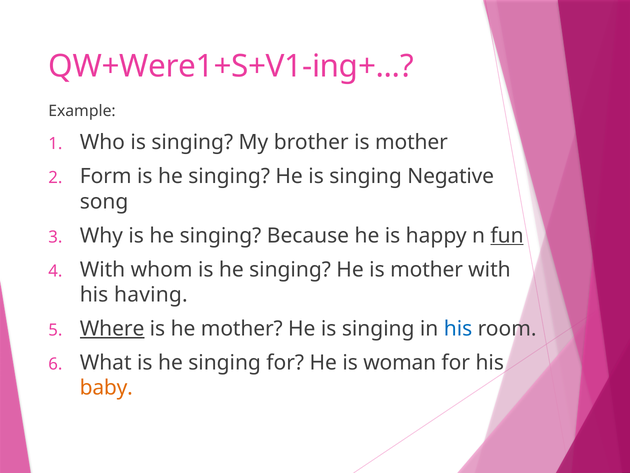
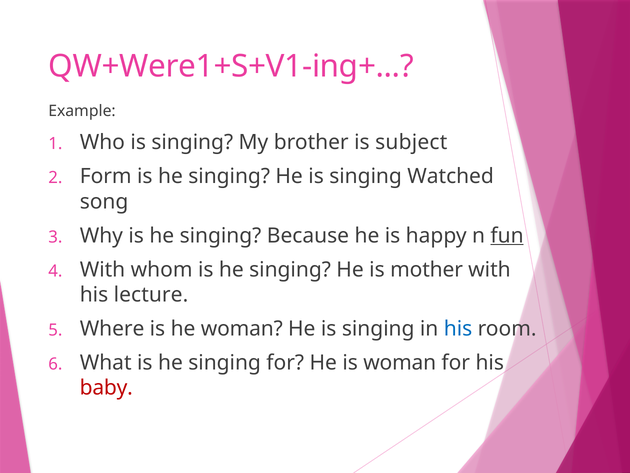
brother is mother: mother -> subject (411, 142)
Negative: Negative -> Watched (451, 176)
having: having -> lecture (151, 294)
Where underline: present -> none (112, 328)
he mother: mother -> woman (242, 328)
baby colour: orange -> red (106, 388)
